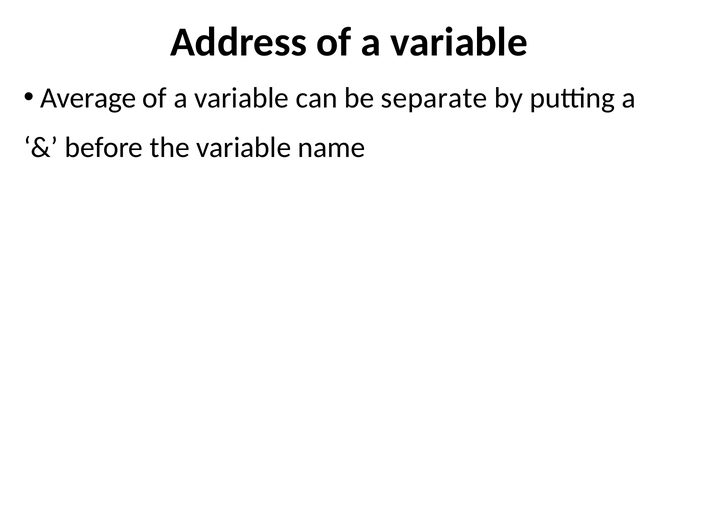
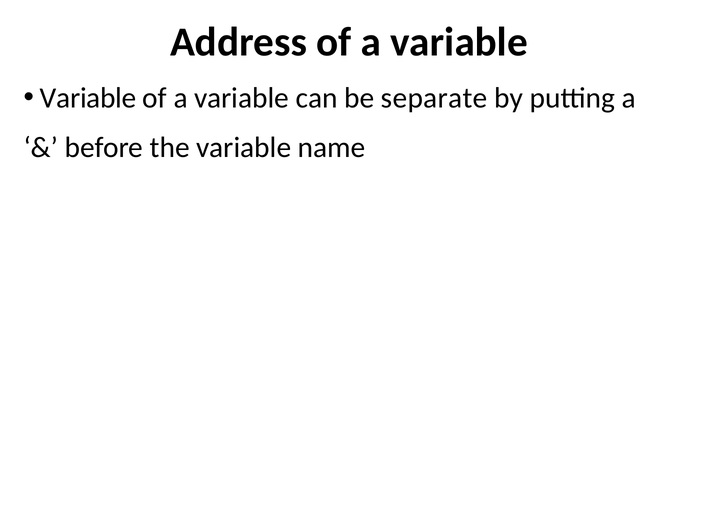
Average: Average -> Variable (88, 98)
